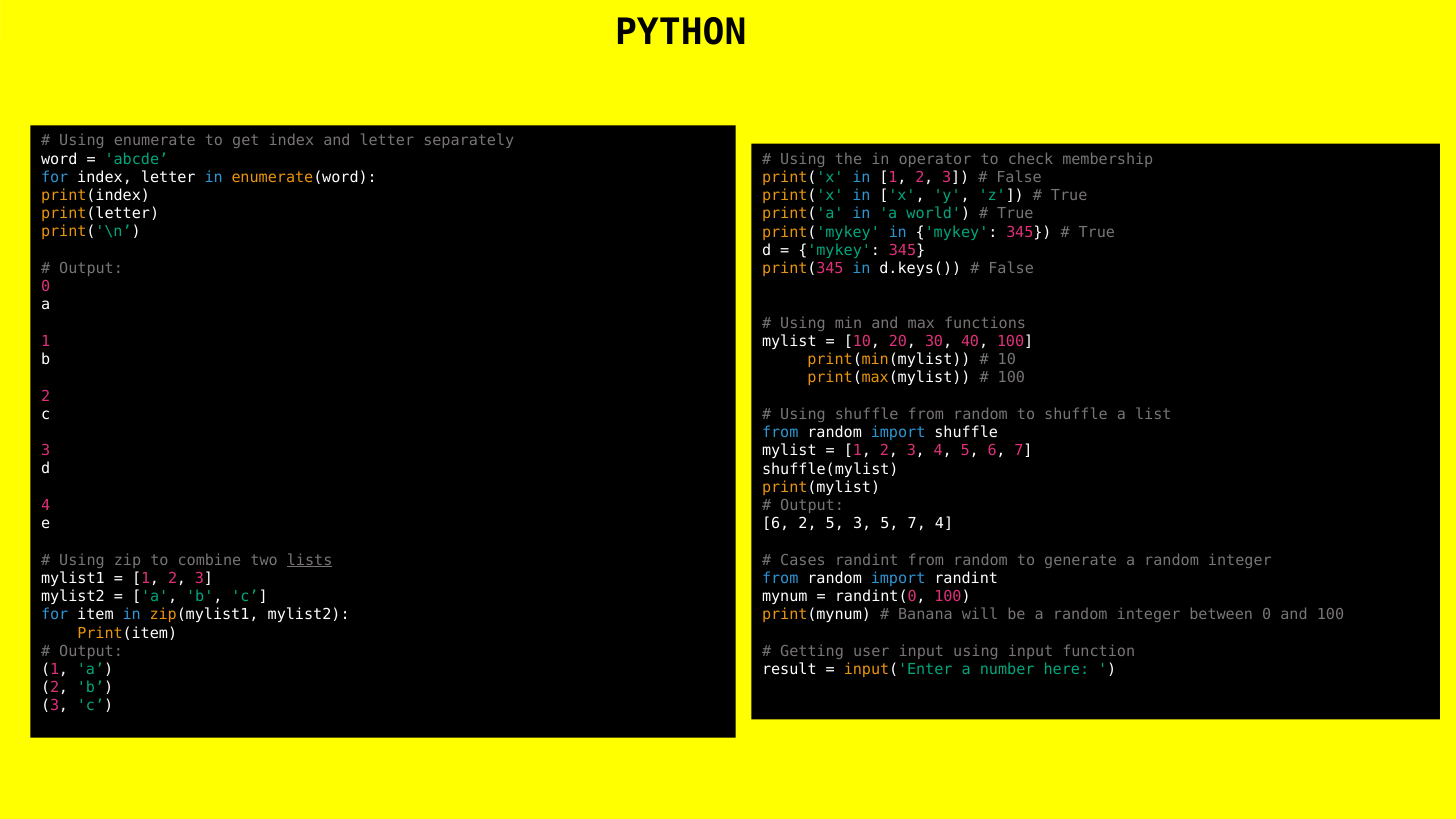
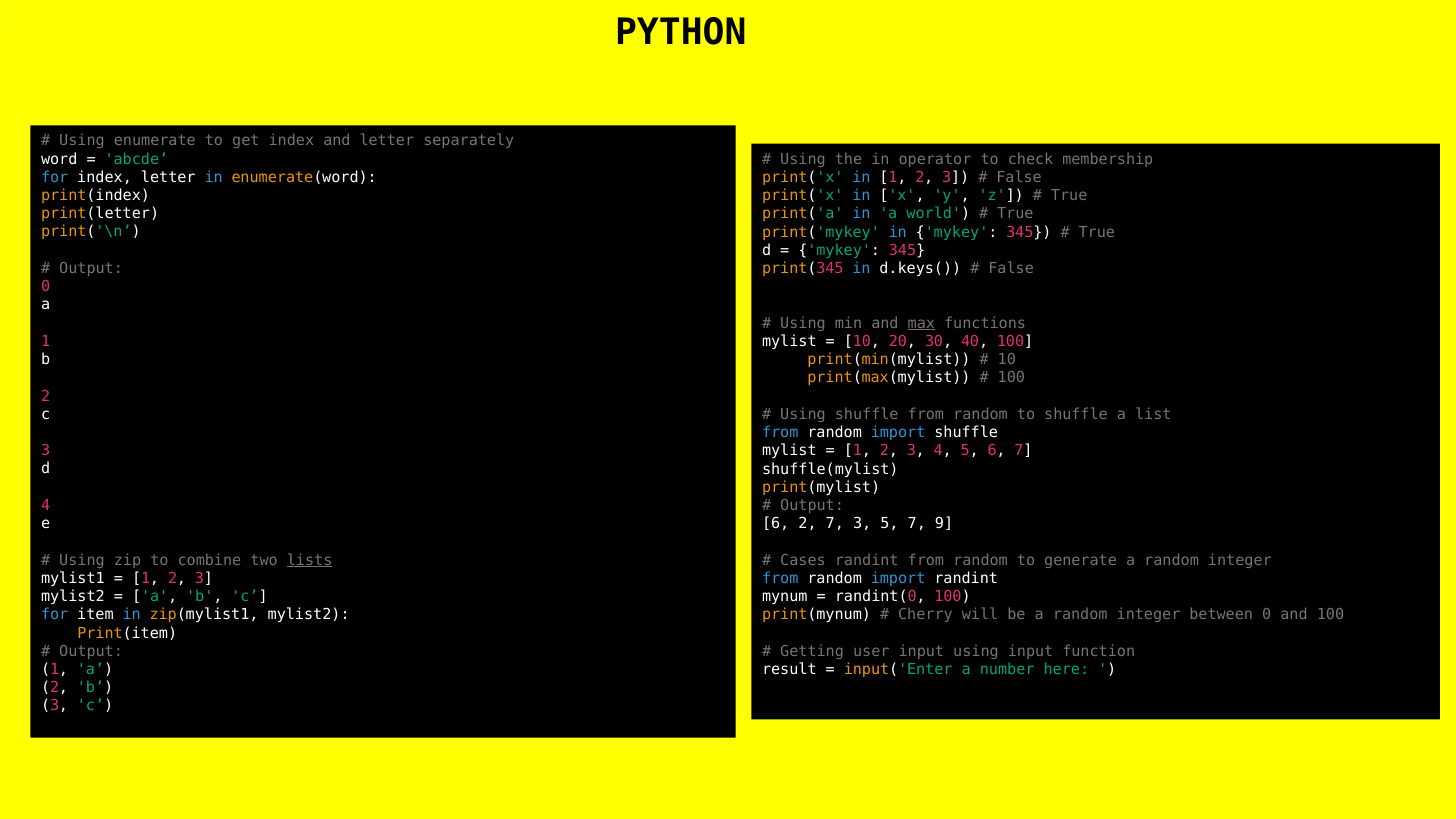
max underline: none -> present (921, 323)
2 5: 5 -> 7 (835, 524)
7 4: 4 -> 9 (944, 524)
Banana: Banana -> Cherry (925, 615)
